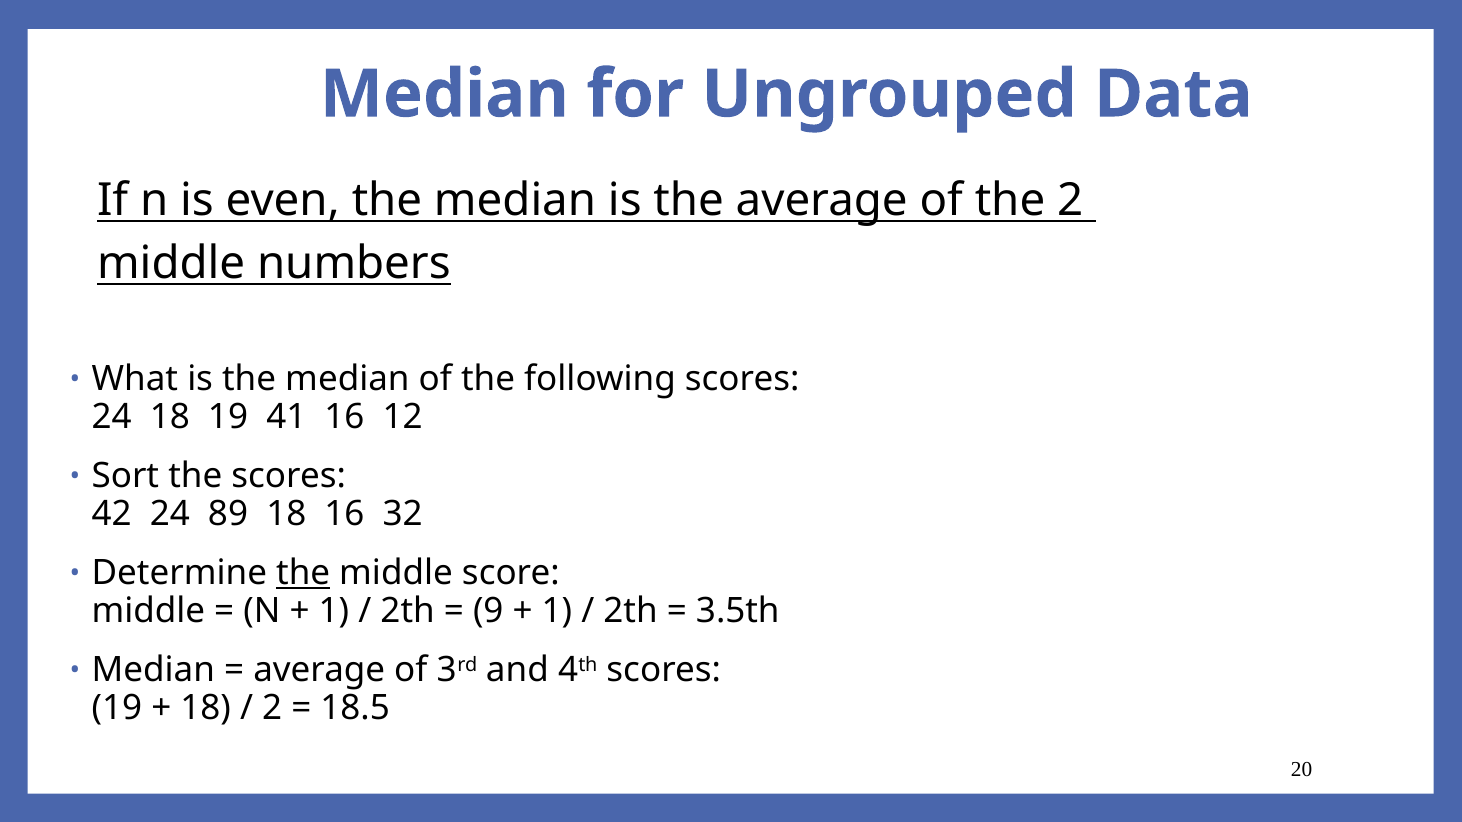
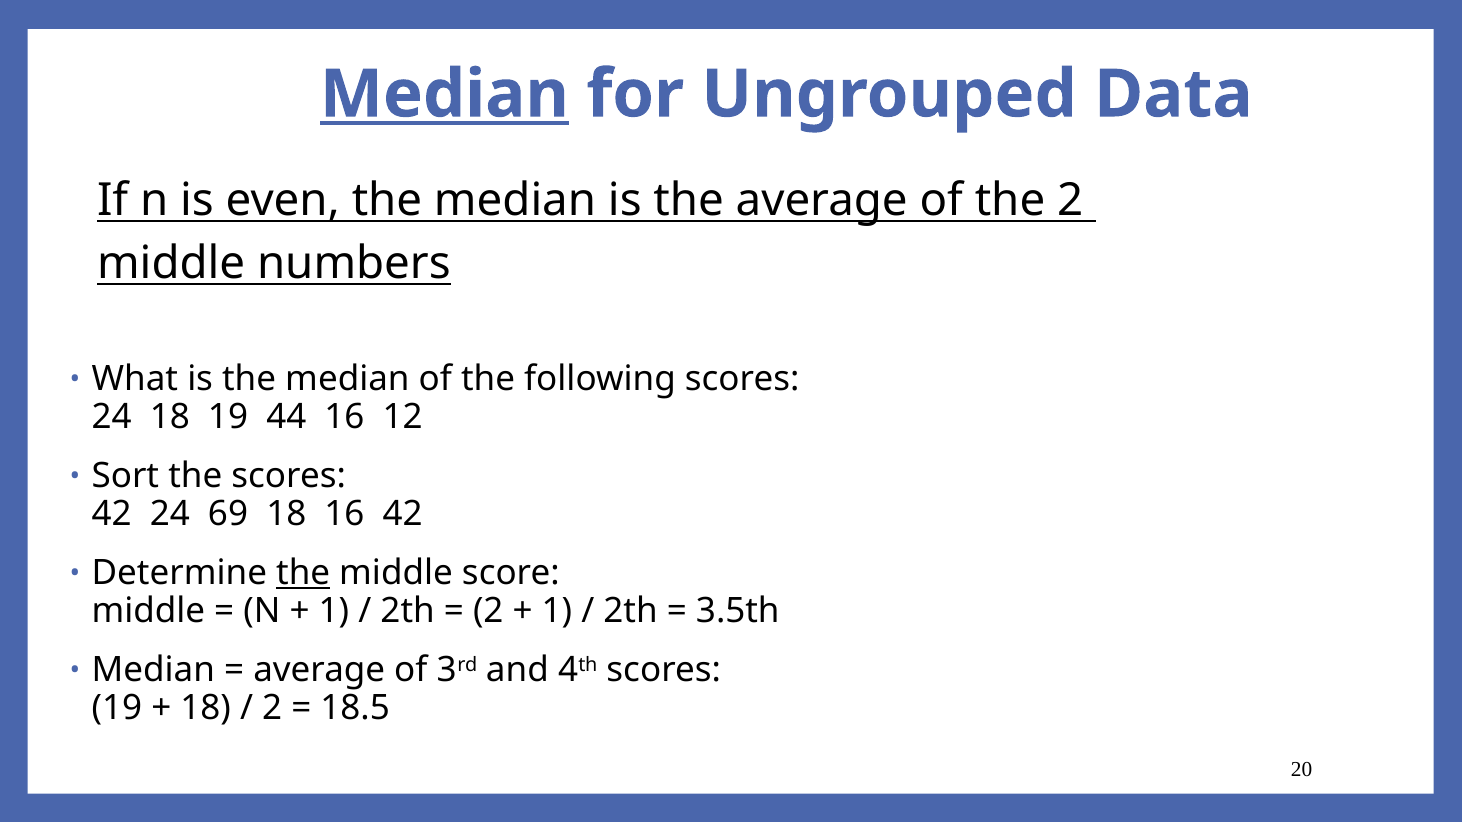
Median underline: none -> present (444, 94)
41: 41 -> 44 (286, 417)
89: 89 -> 69 (228, 514)
16 32: 32 -> 42 (403, 514)
9: 9 -> 2 (488, 611)
